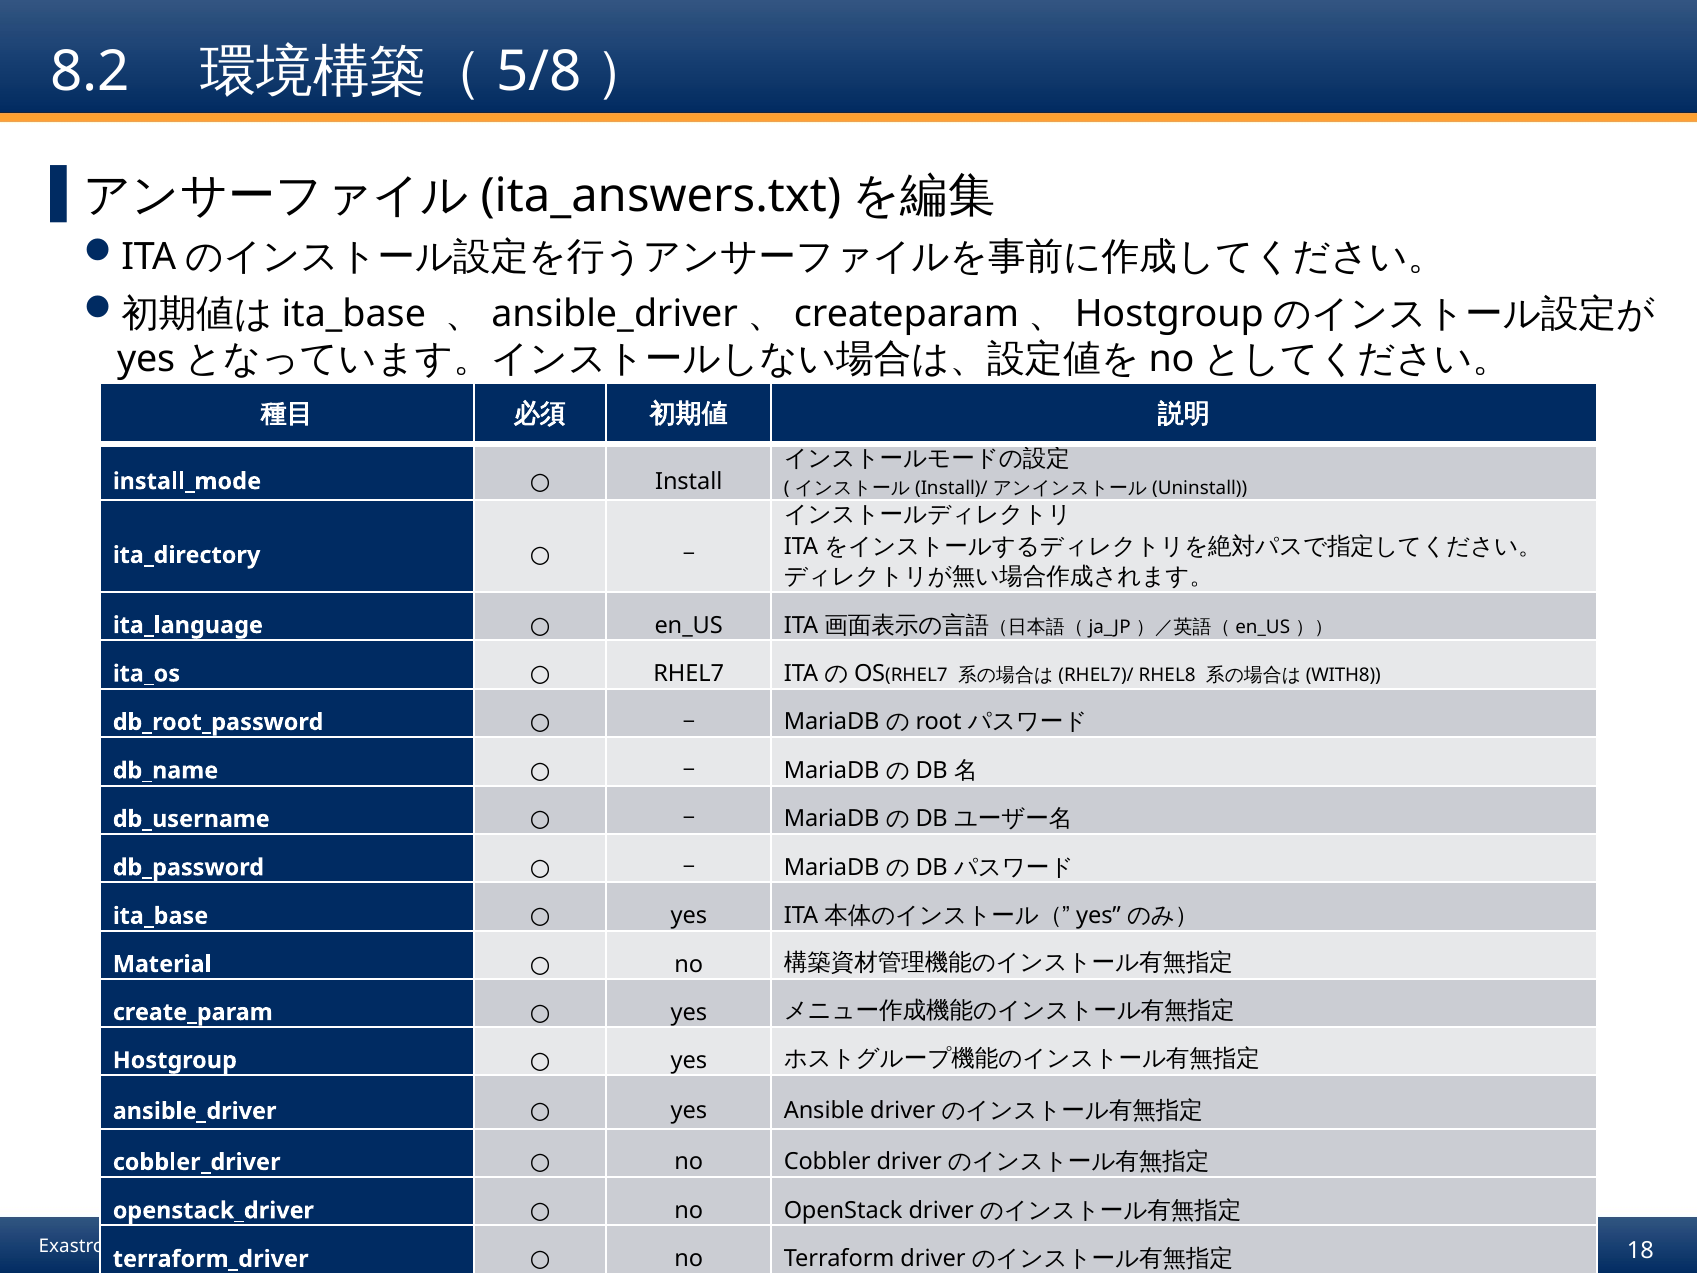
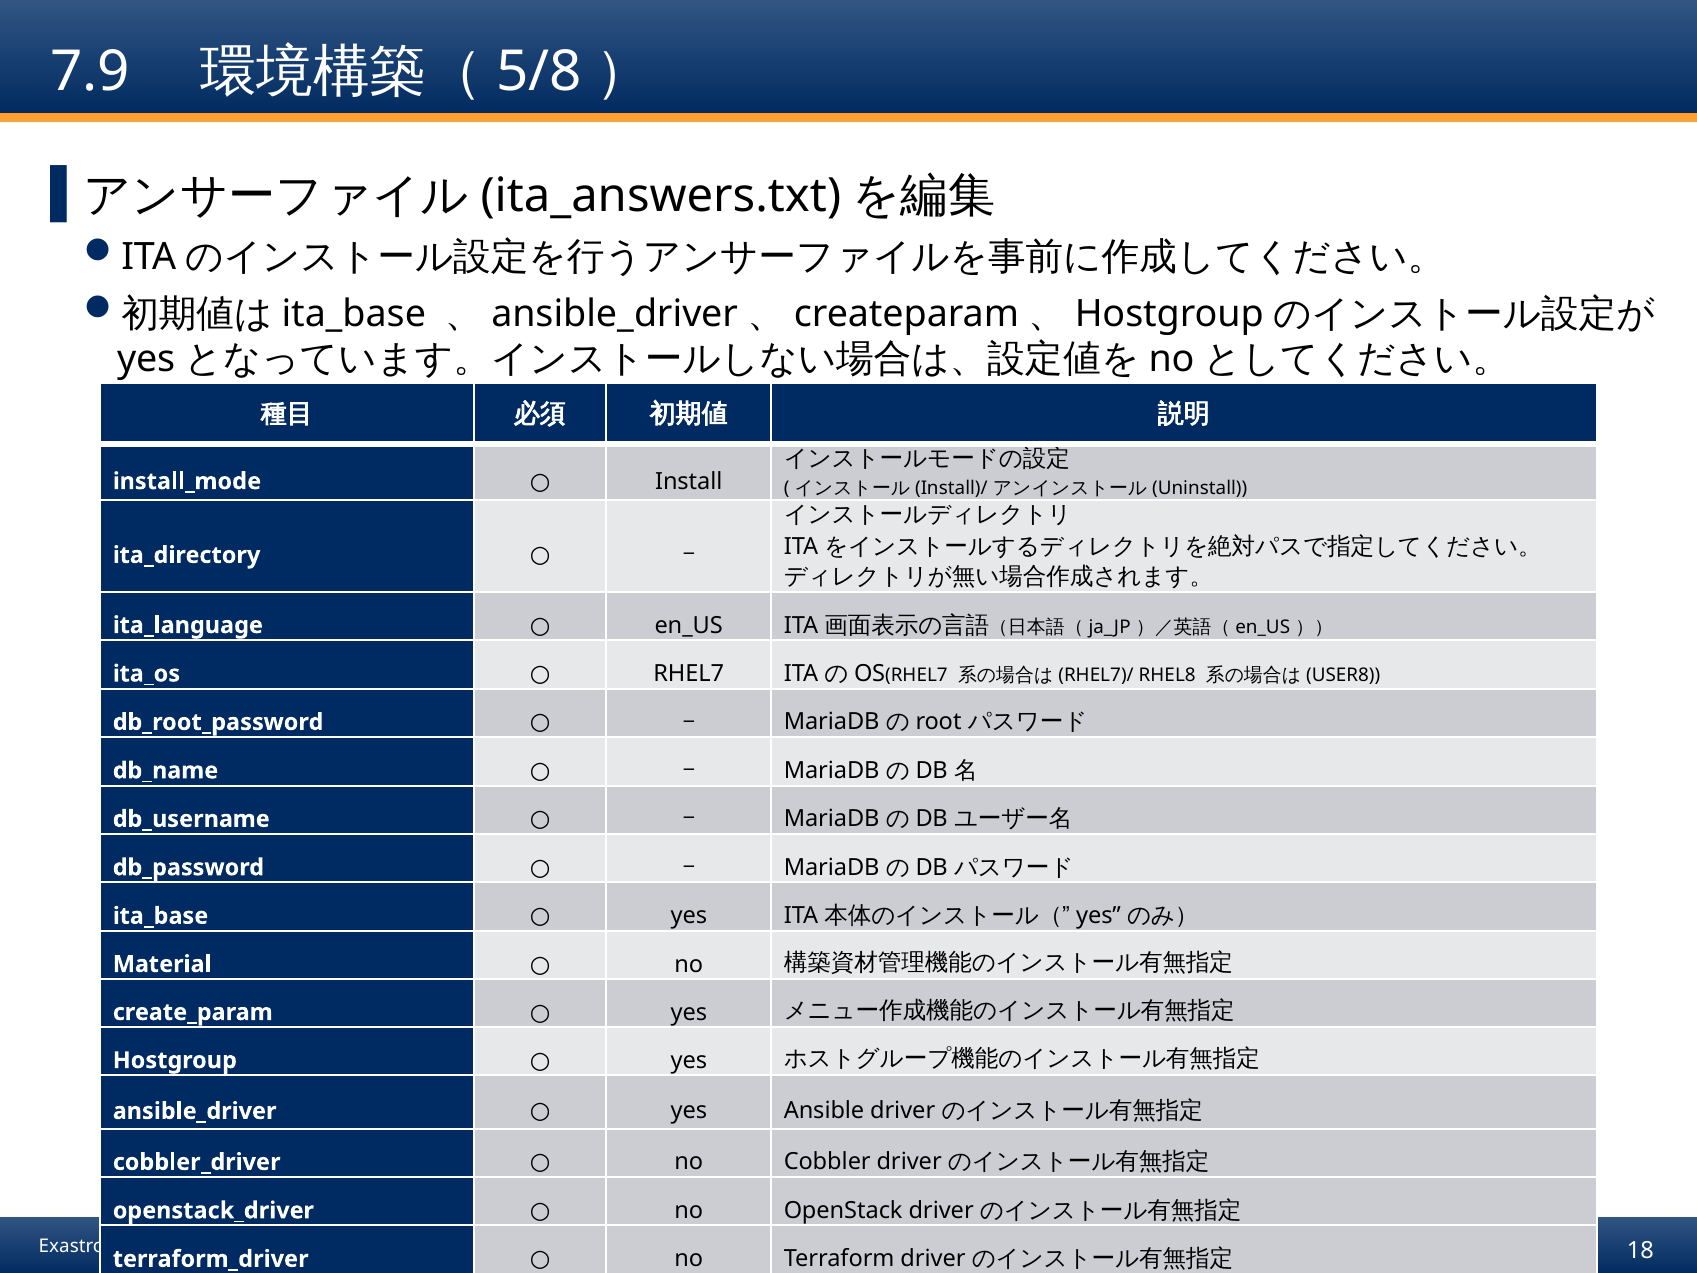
8.2: 8.2 -> 7.9 (90, 72)
WITH8: WITH8 -> USER8 (1343, 675)
